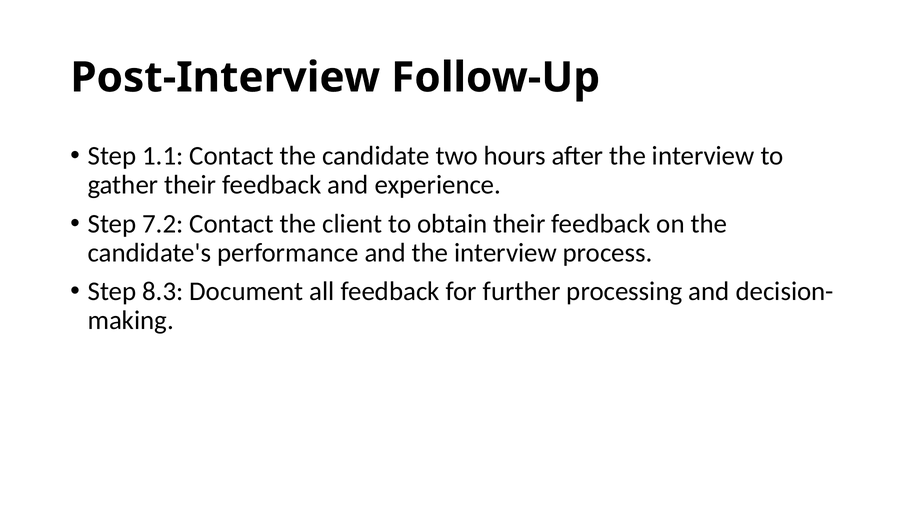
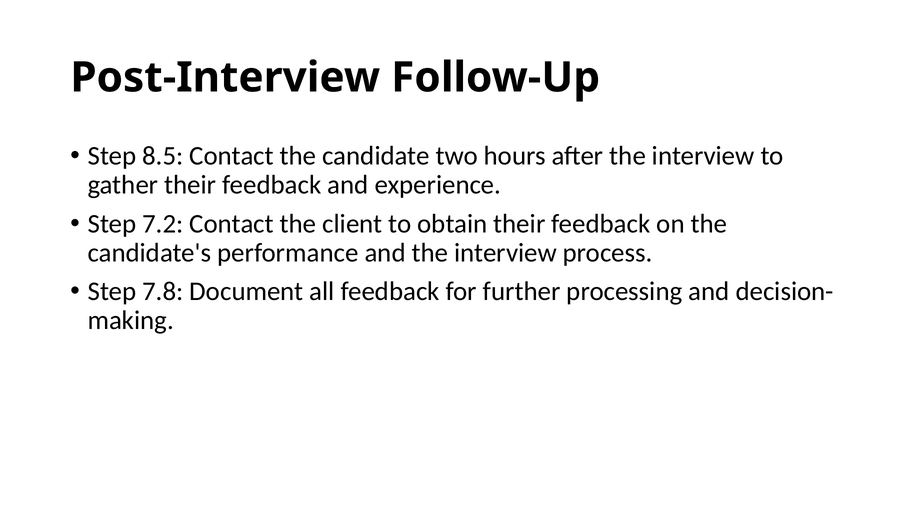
1.1: 1.1 -> 8.5 (163, 156)
8.3: 8.3 -> 7.8 (163, 292)
